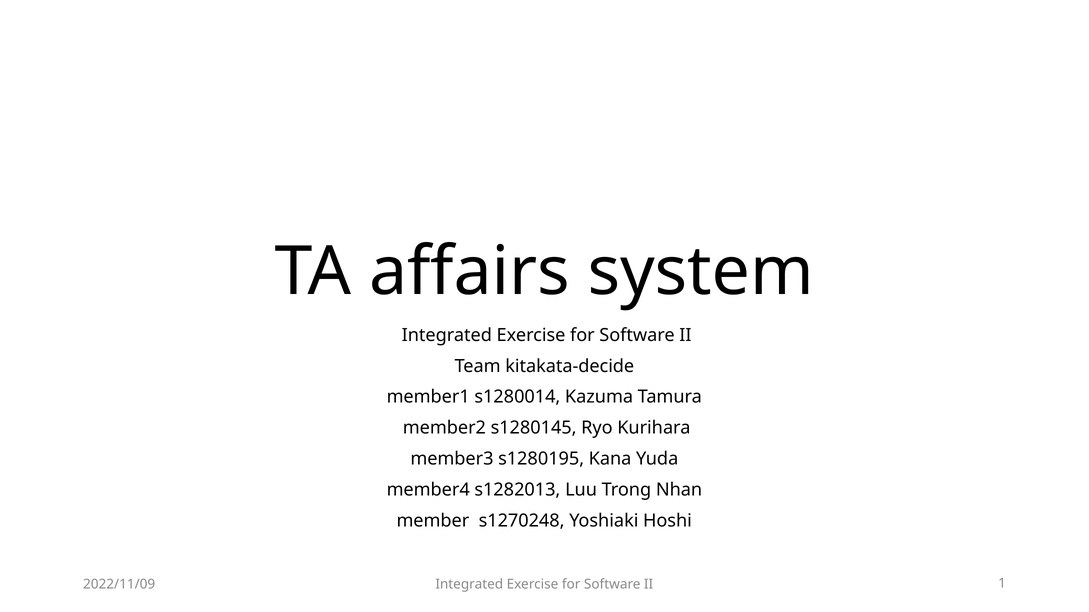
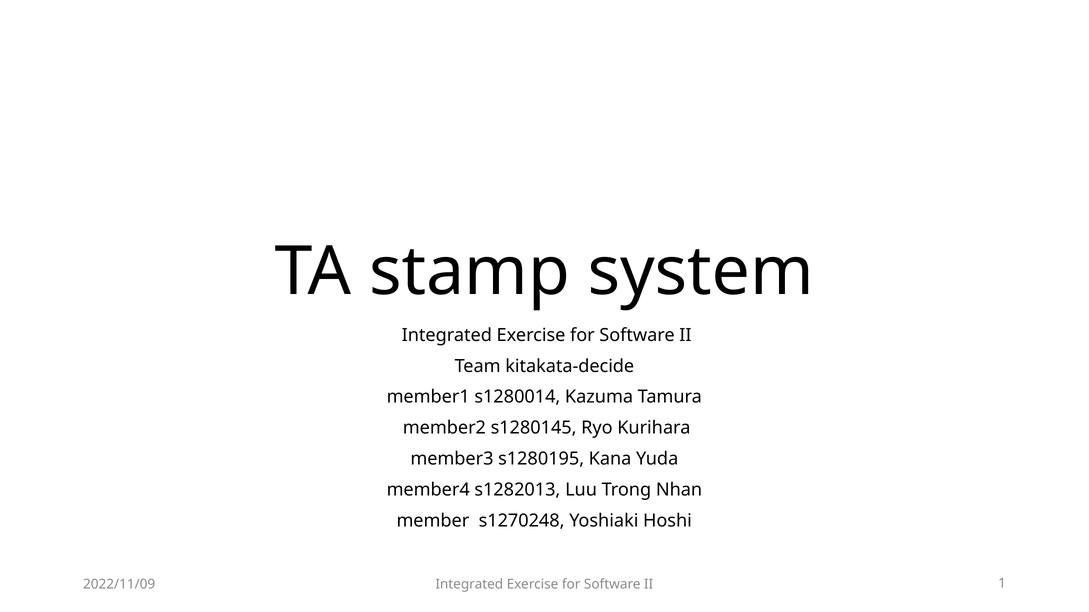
affairs: affairs -> stamp (469, 272)
